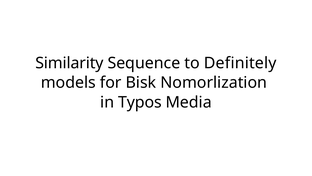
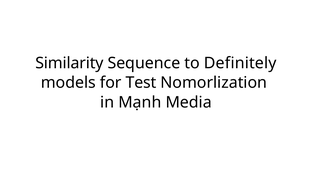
Bisk: Bisk -> Test (141, 82)
Typos: Typos -> Mạnh (140, 102)
